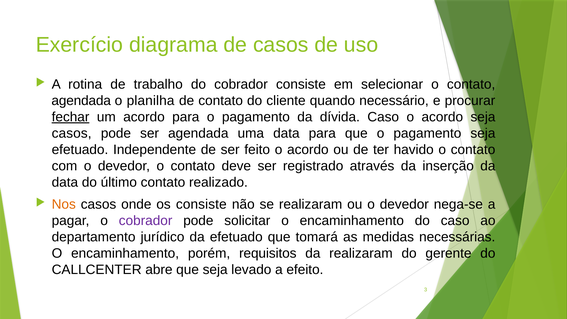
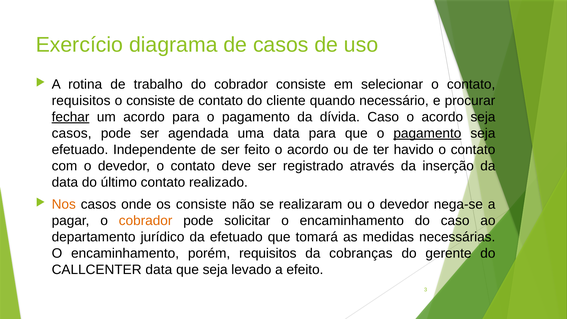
agendada: agendada -> requisitos (81, 101)
o planilha: planilha -> consiste (151, 101)
pagamento underline: none -> present (427, 133)
cobrador colour: purple -> orange (146, 221)
da realizaram: realizaram -> cobranças (361, 253)
CALLCENTER abre: abre -> data (159, 270)
